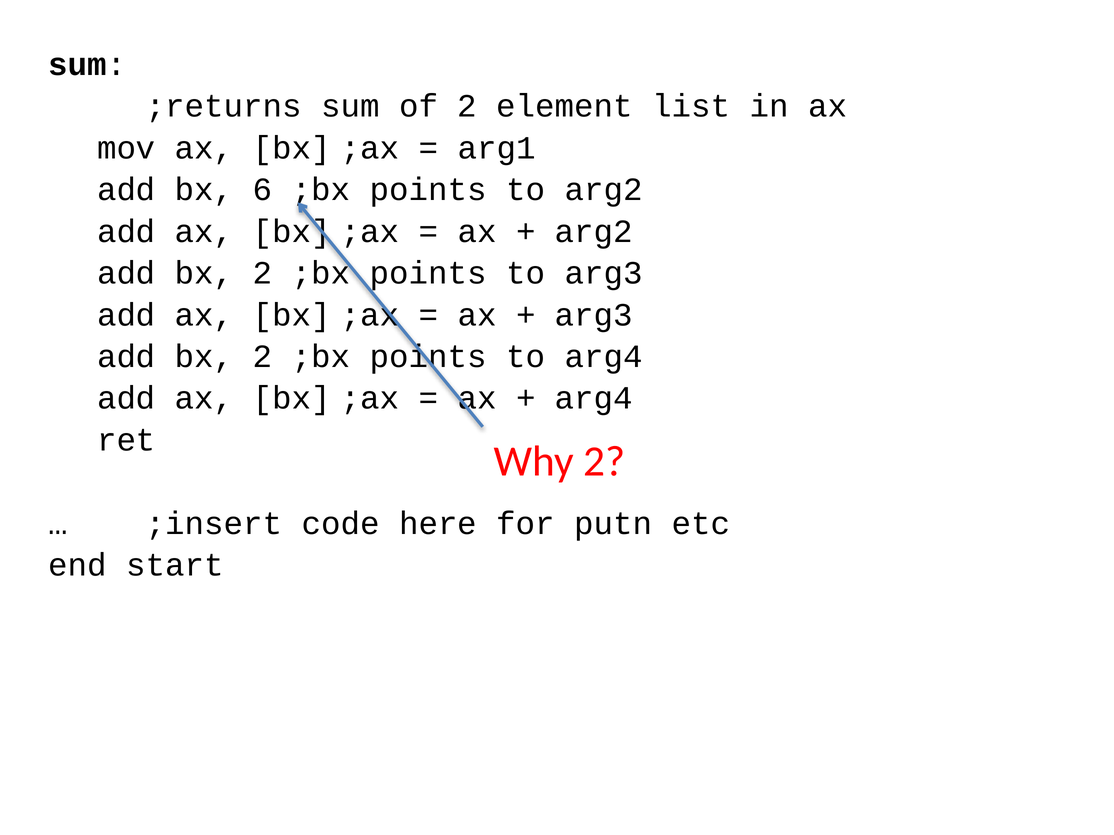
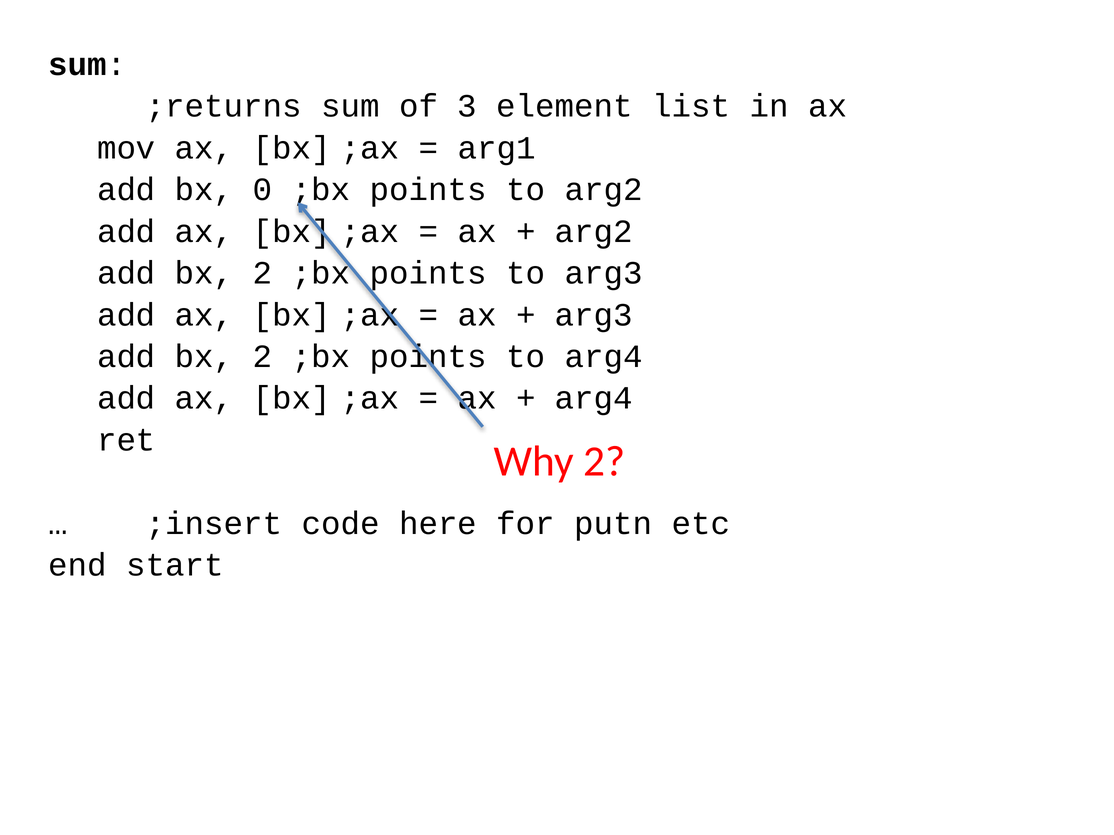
of 2: 2 -> 3 (467, 106)
6: 6 -> 0 (263, 190)
